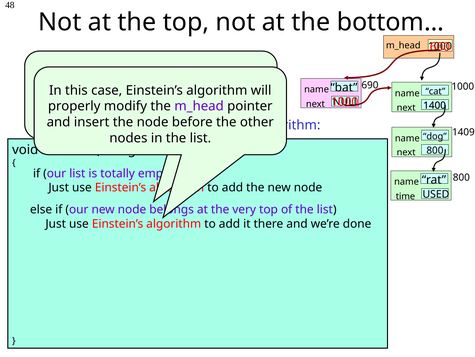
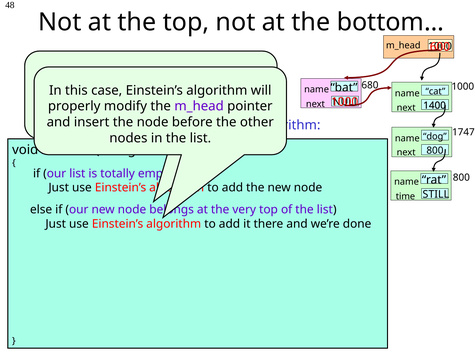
690: 690 -> 680 (370, 85)
1409: 1409 -> 1747 (463, 132)
USED: USED -> STILL (436, 194)
